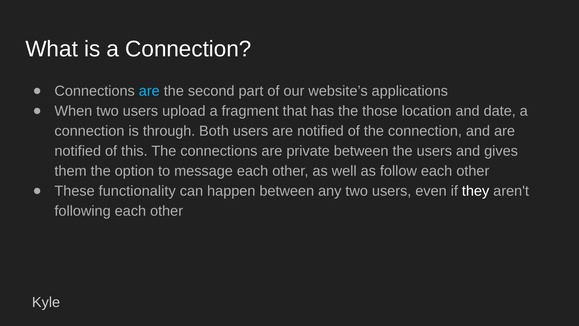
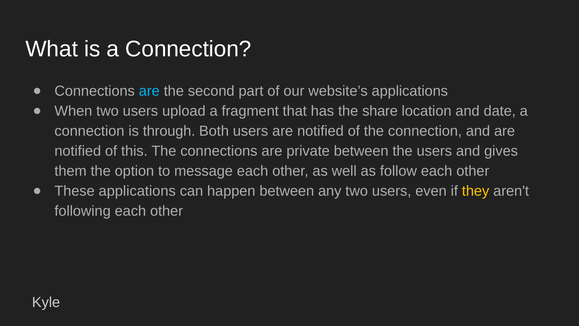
those: those -> share (380, 111)
These functionality: functionality -> applications (137, 191)
they colour: white -> yellow (476, 191)
